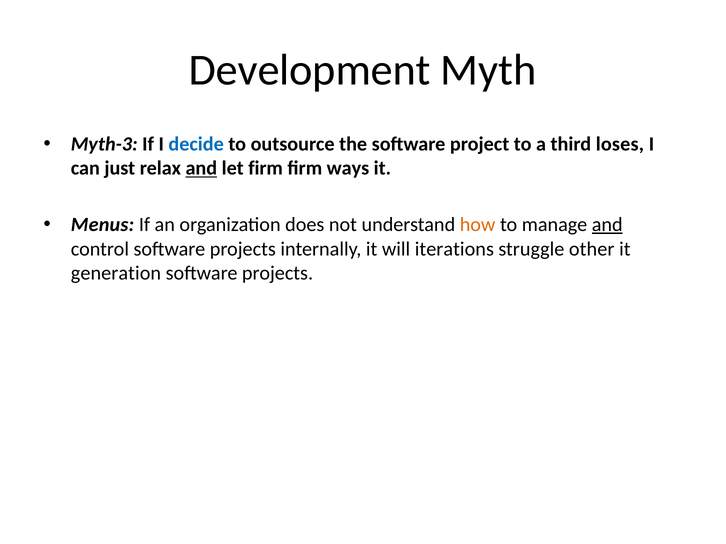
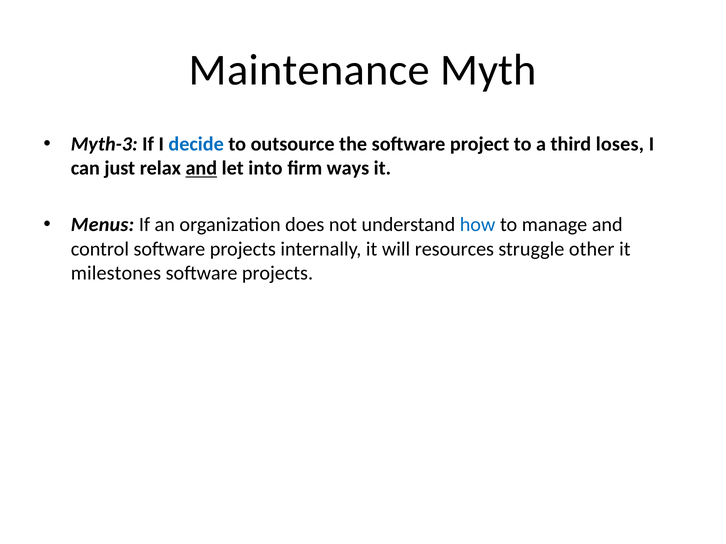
Development: Development -> Maintenance (309, 70)
let firm: firm -> into (265, 168)
how colour: orange -> blue (478, 225)
and underline: present -> none (607, 225)
iterations: iterations -> resources (454, 249)
generation: generation -> milestones (116, 273)
